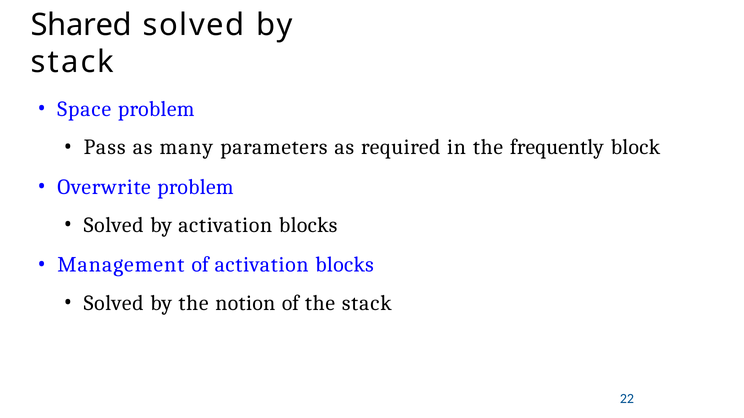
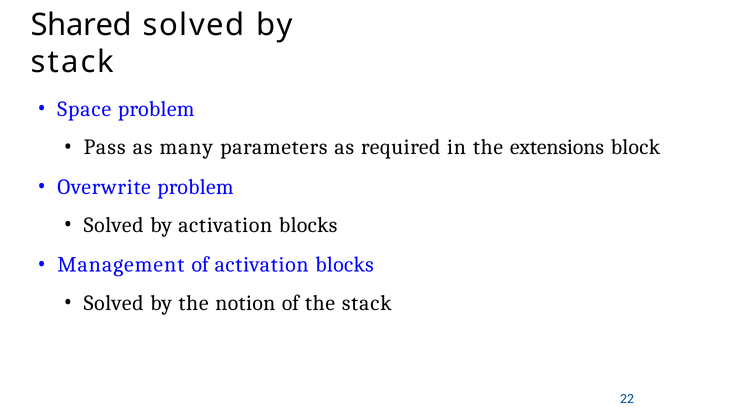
frequently: frequently -> extensions (557, 147)
